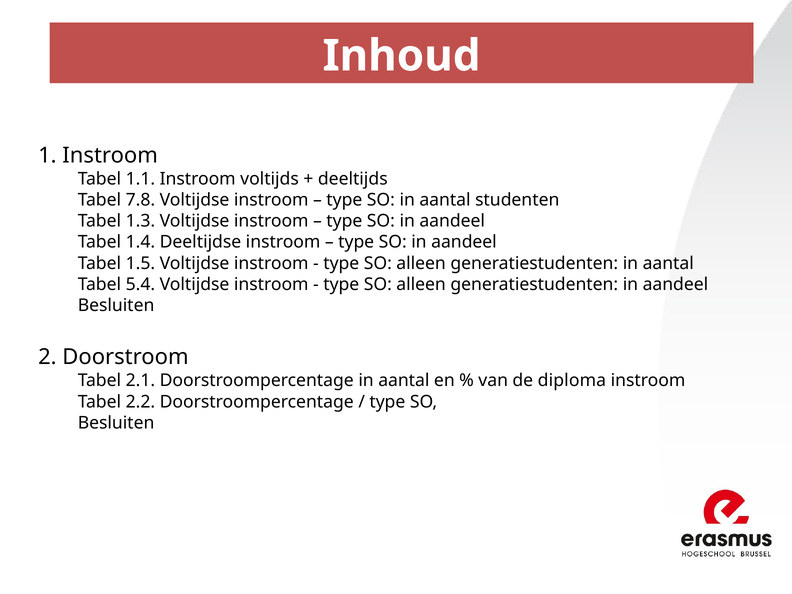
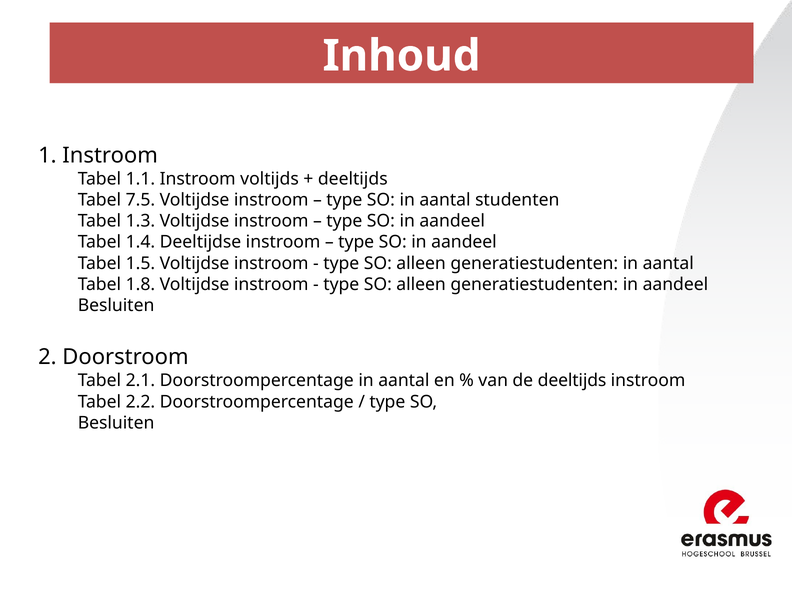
7.8: 7.8 -> 7.5 (140, 200)
5.4: 5.4 -> 1.8 (140, 284)
de diploma: diploma -> deeltijds (572, 381)
